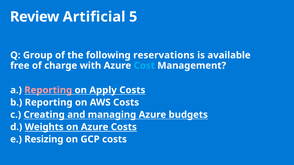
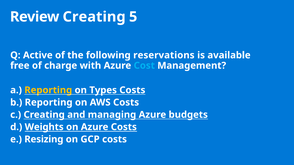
Review Artificial: Artificial -> Creating (94, 17)
Group: Group -> Active (38, 55)
Reporting colour: pink -> yellow (48, 90)
Apply: Apply -> Types (103, 90)
